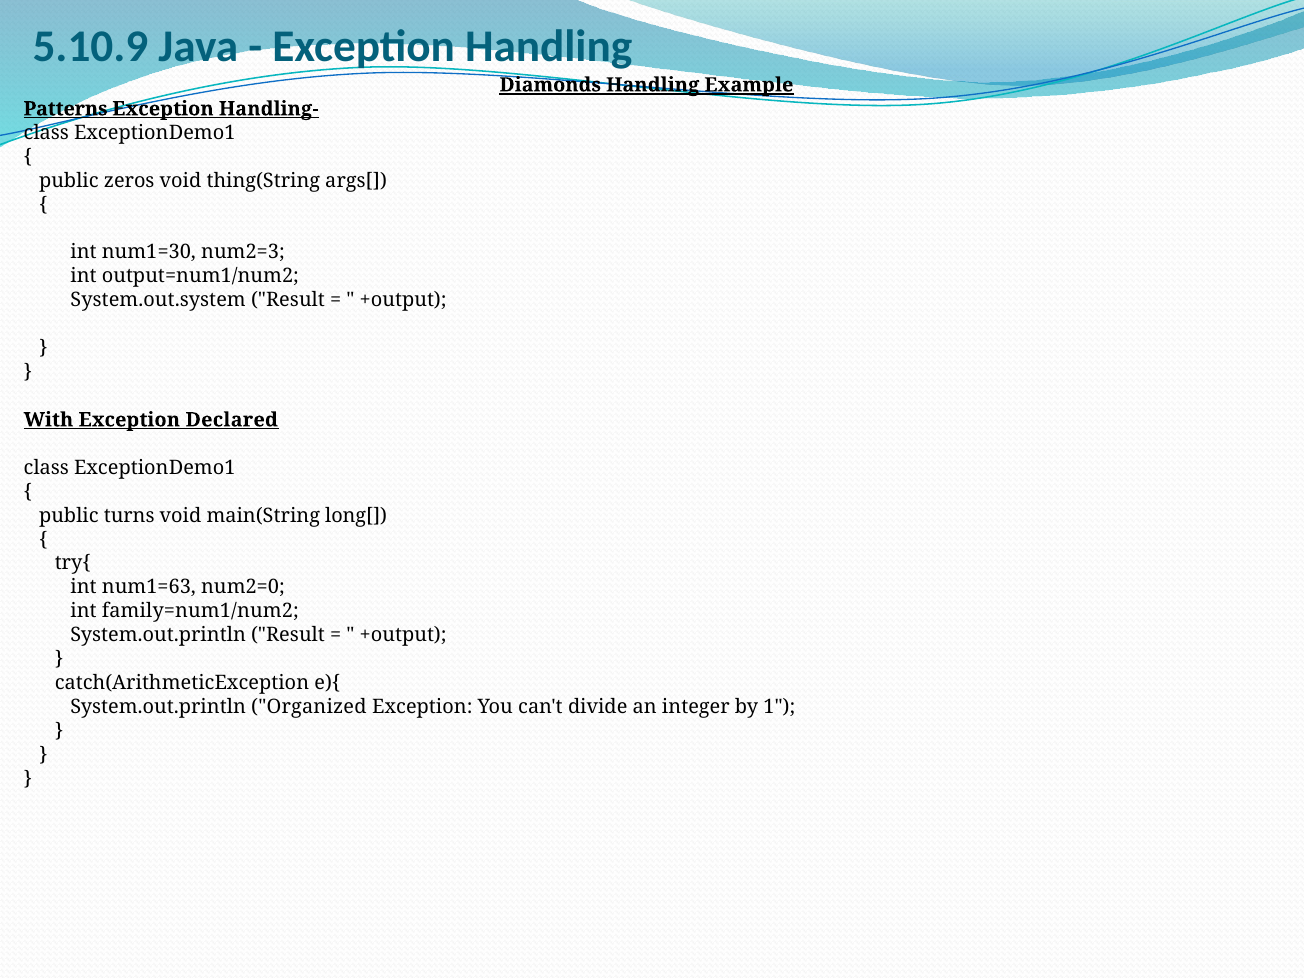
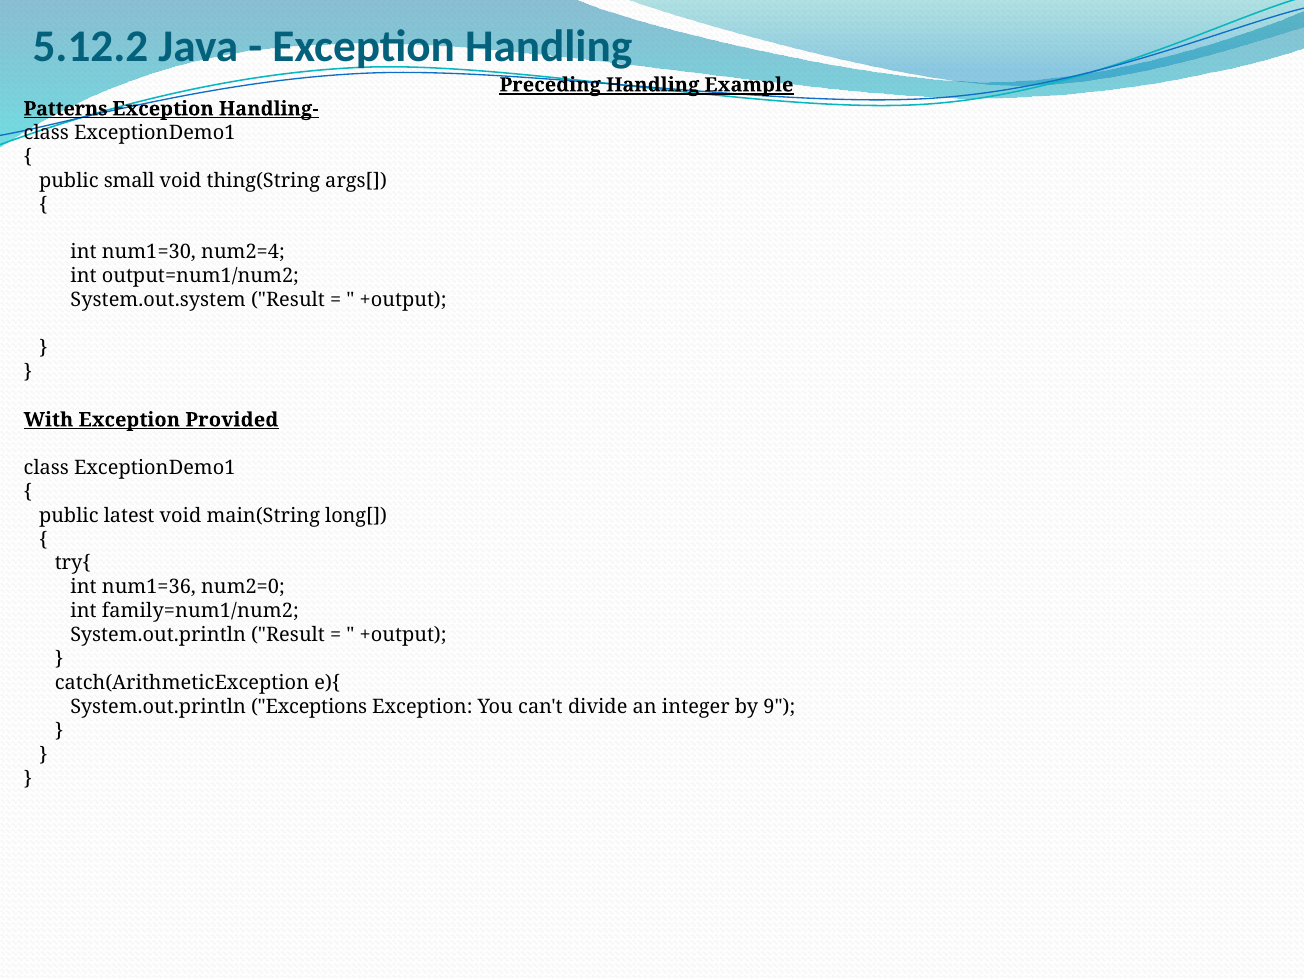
5.10.9: 5.10.9 -> 5.12.2 (90, 47)
Diamonds: Diamonds -> Preceding (550, 85)
zeros: zeros -> small (129, 181)
num2=3: num2=3 -> num2=4 (243, 252)
Declared: Declared -> Provided (232, 420)
turns: turns -> latest (129, 516)
num1=63: num1=63 -> num1=36 (149, 587)
Organized: Organized -> Exceptions (309, 707)
1: 1 -> 9 (779, 707)
